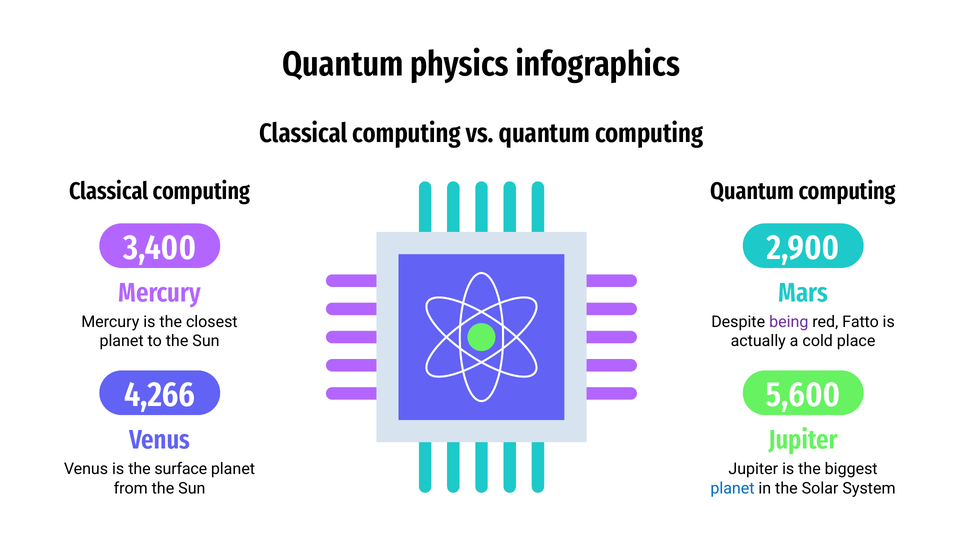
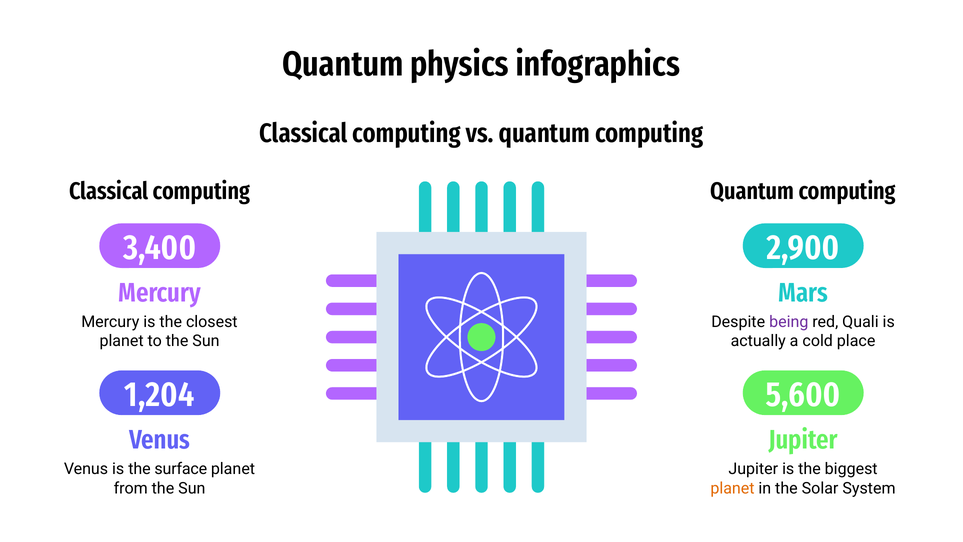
Fatto: Fatto -> Quali (860, 322)
4,266: 4,266 -> 1,204 (160, 394)
planet colour: blue -> orange (732, 488)
